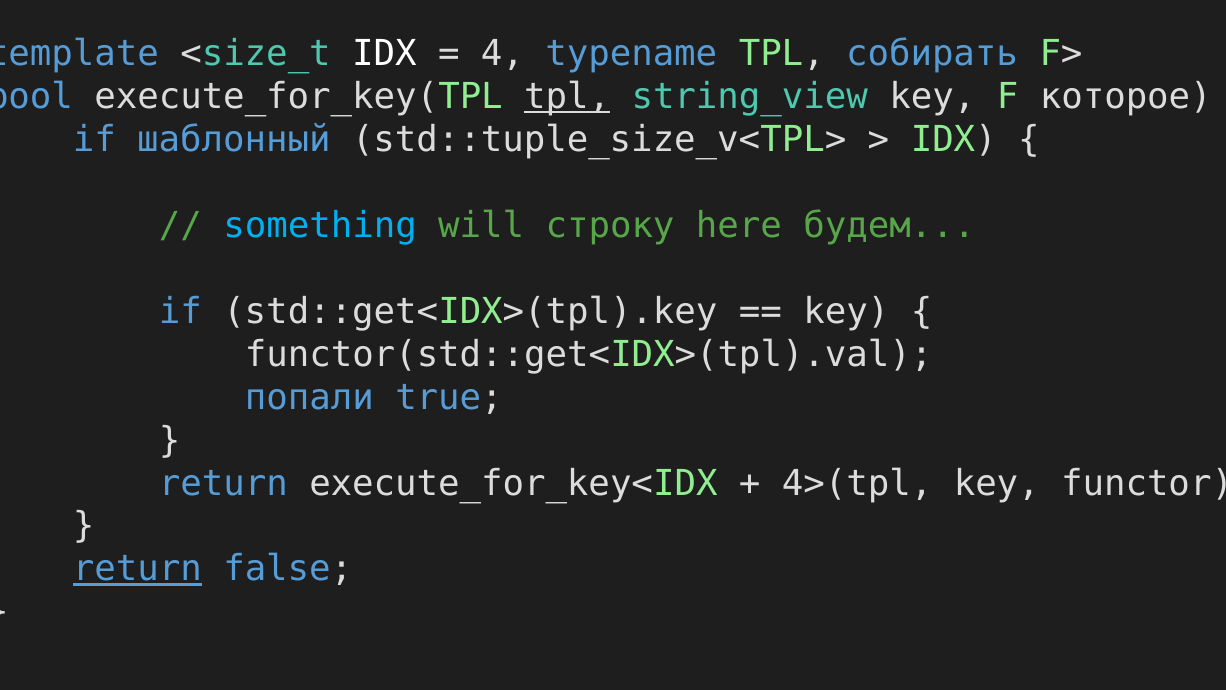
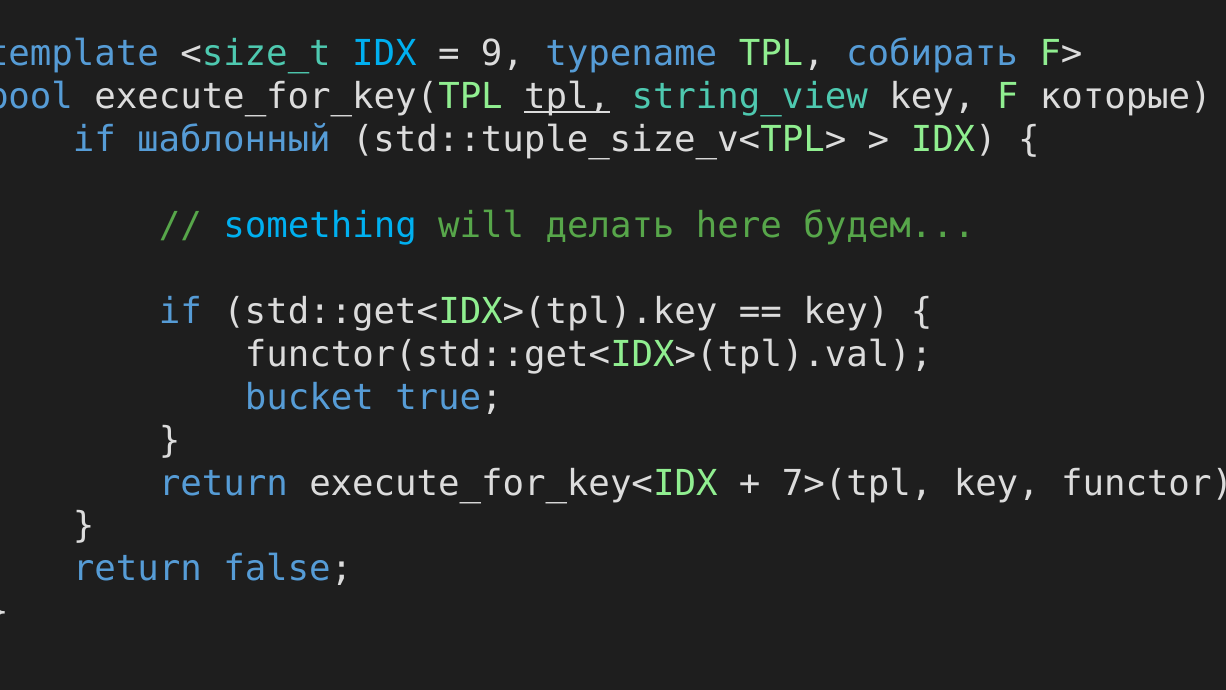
IDX colour: white -> light blue (384, 54)
4: 4 -> 9 (502, 54)
которое: которое -> которые (1126, 97)
строку: строку -> делать (610, 225)
попали: попали -> bucket (309, 397)
4>(tpl: 4>(tpl -> 7>(tpl (857, 483)
return underline: present -> none (137, 569)
